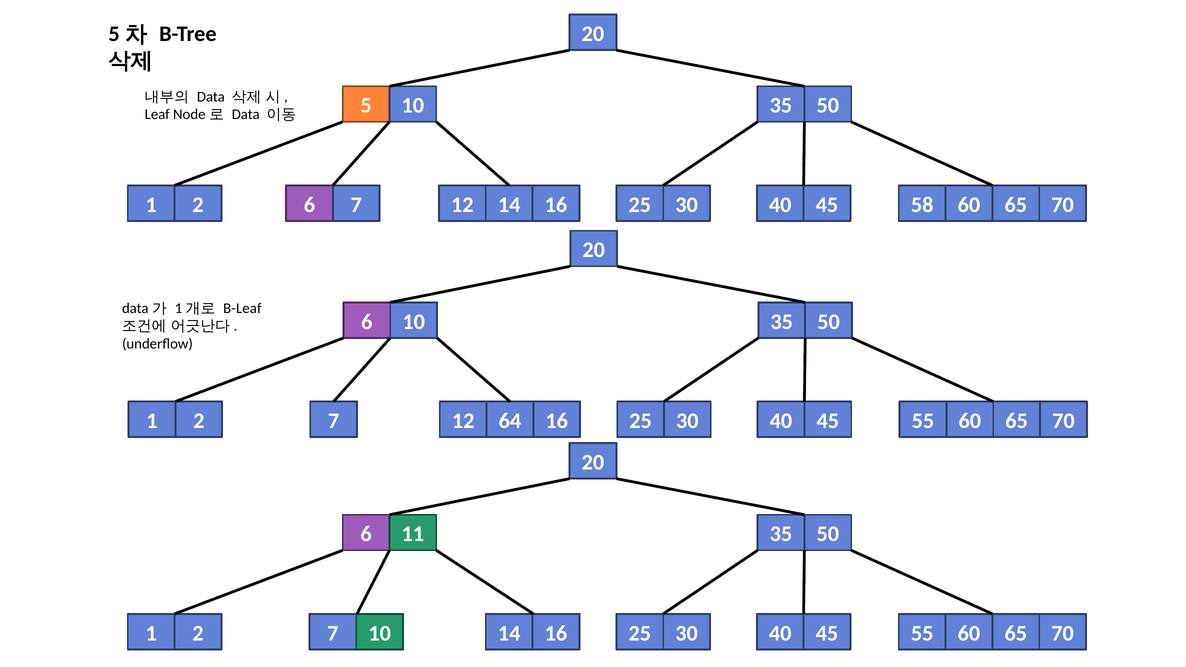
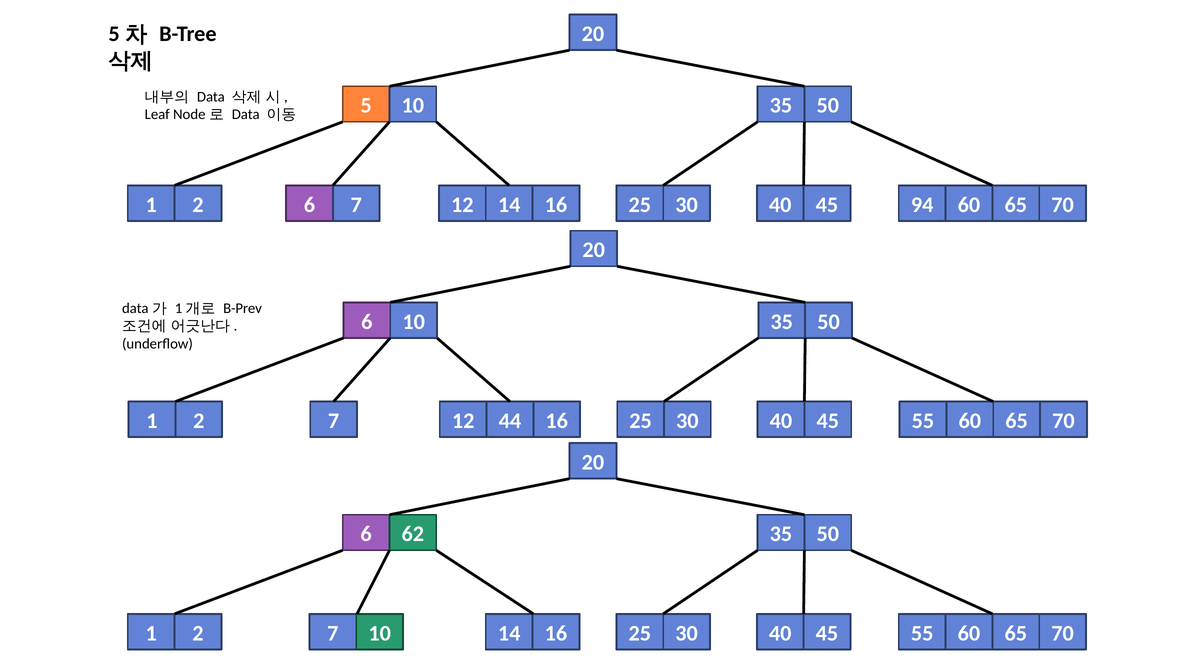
58: 58 -> 94 (922, 205)
B-Leaf: B-Leaf -> B-Prev (243, 308)
64: 64 -> 44 (510, 421)
11: 11 -> 62 (413, 534)
